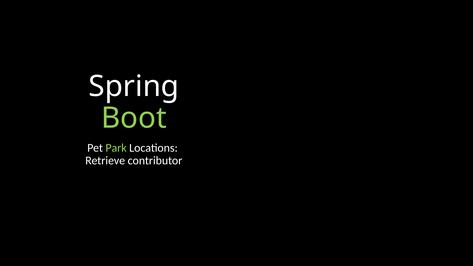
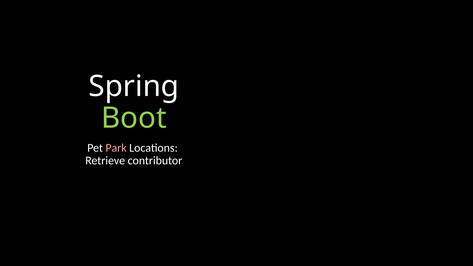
Park colour: light green -> pink (116, 148)
